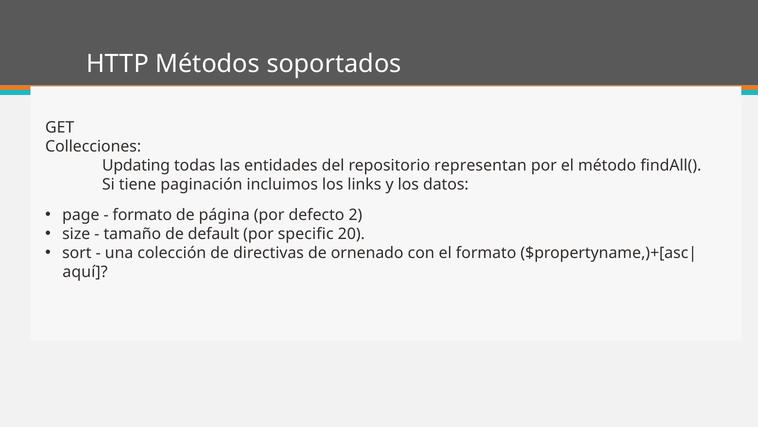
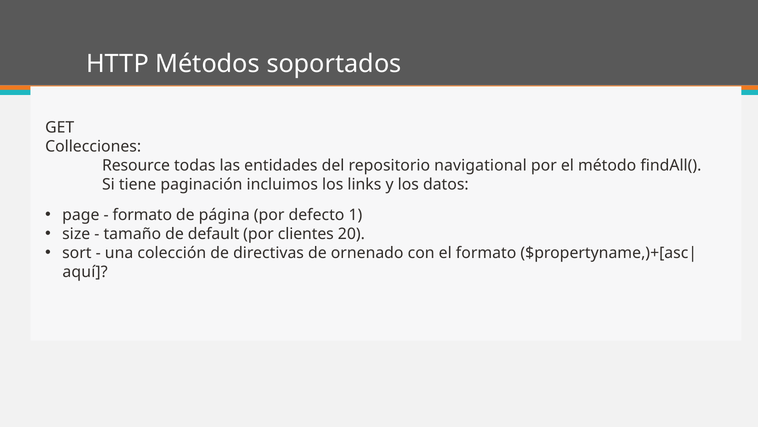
Updating: Updating -> Resource (136, 165)
representan: representan -> navigational (480, 165)
2: 2 -> 1 (355, 215)
specific: specific -> clientes (306, 234)
